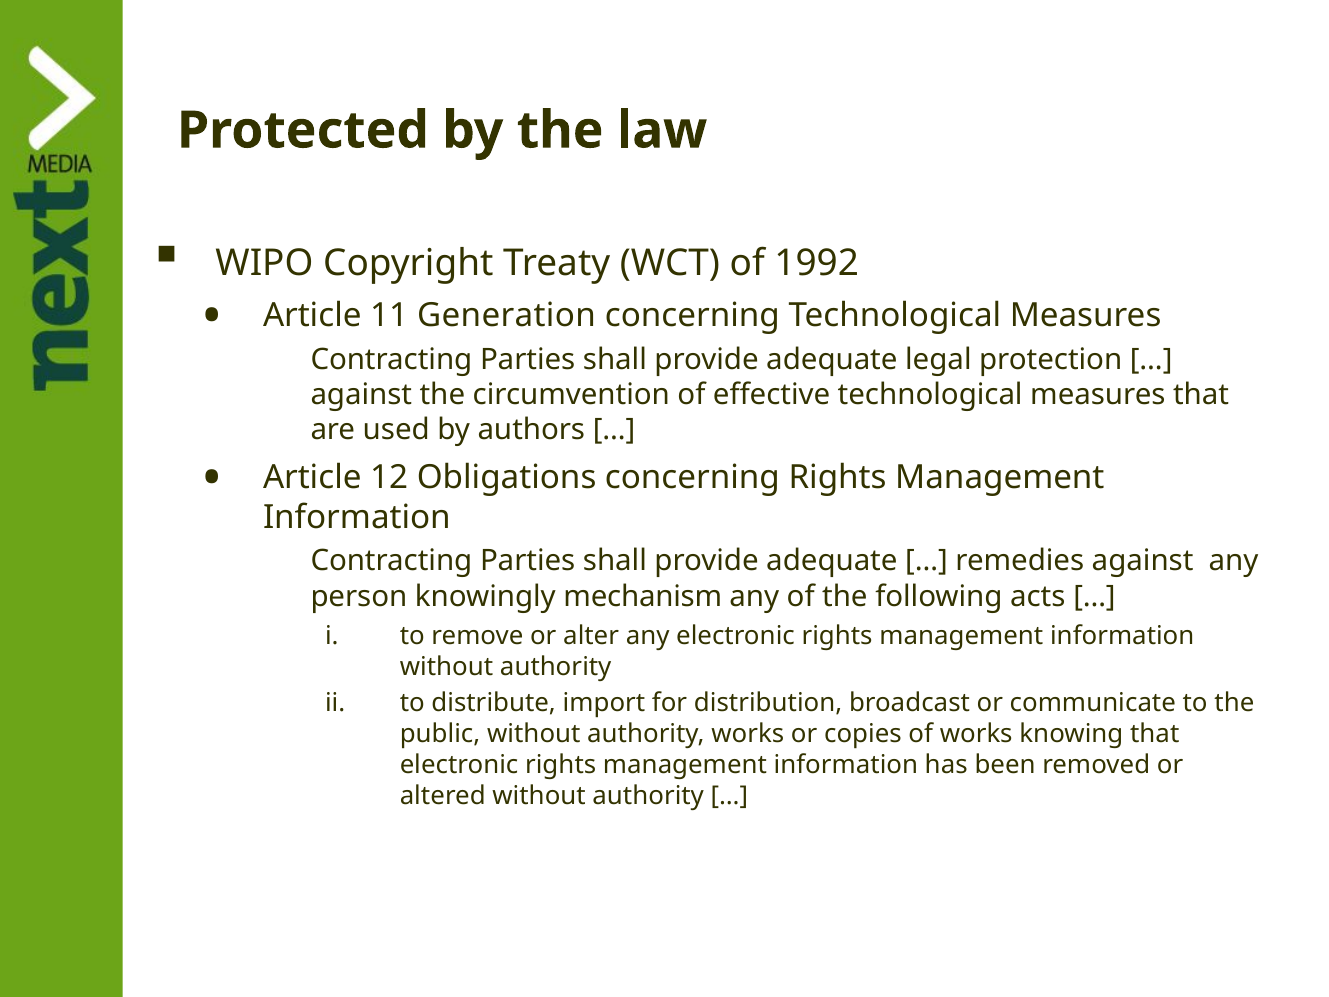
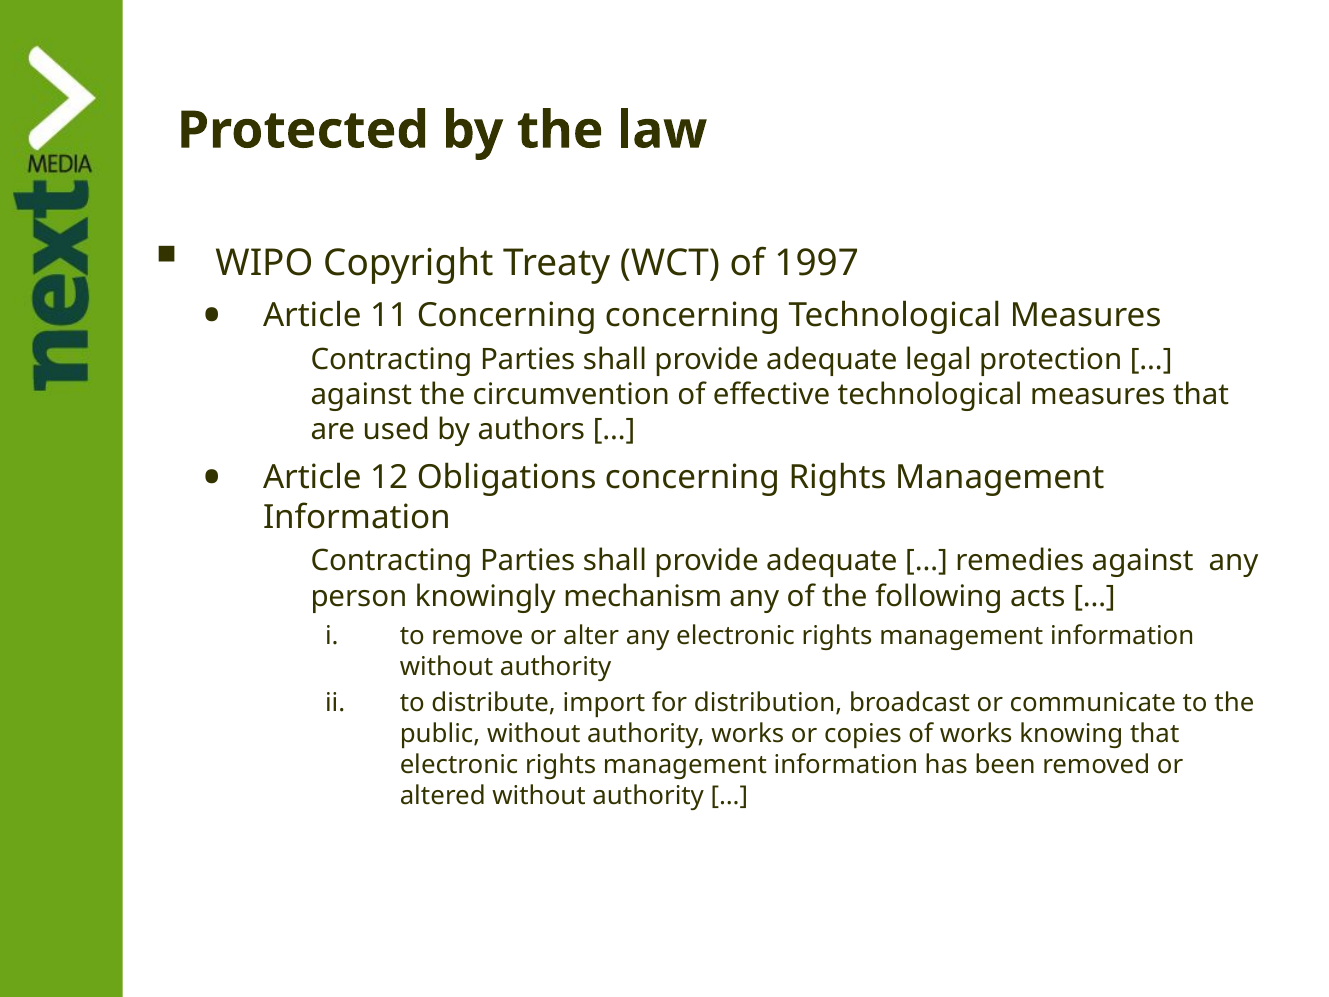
1992: 1992 -> 1997 (817, 263)
11 Generation: Generation -> Concerning (507, 315)
